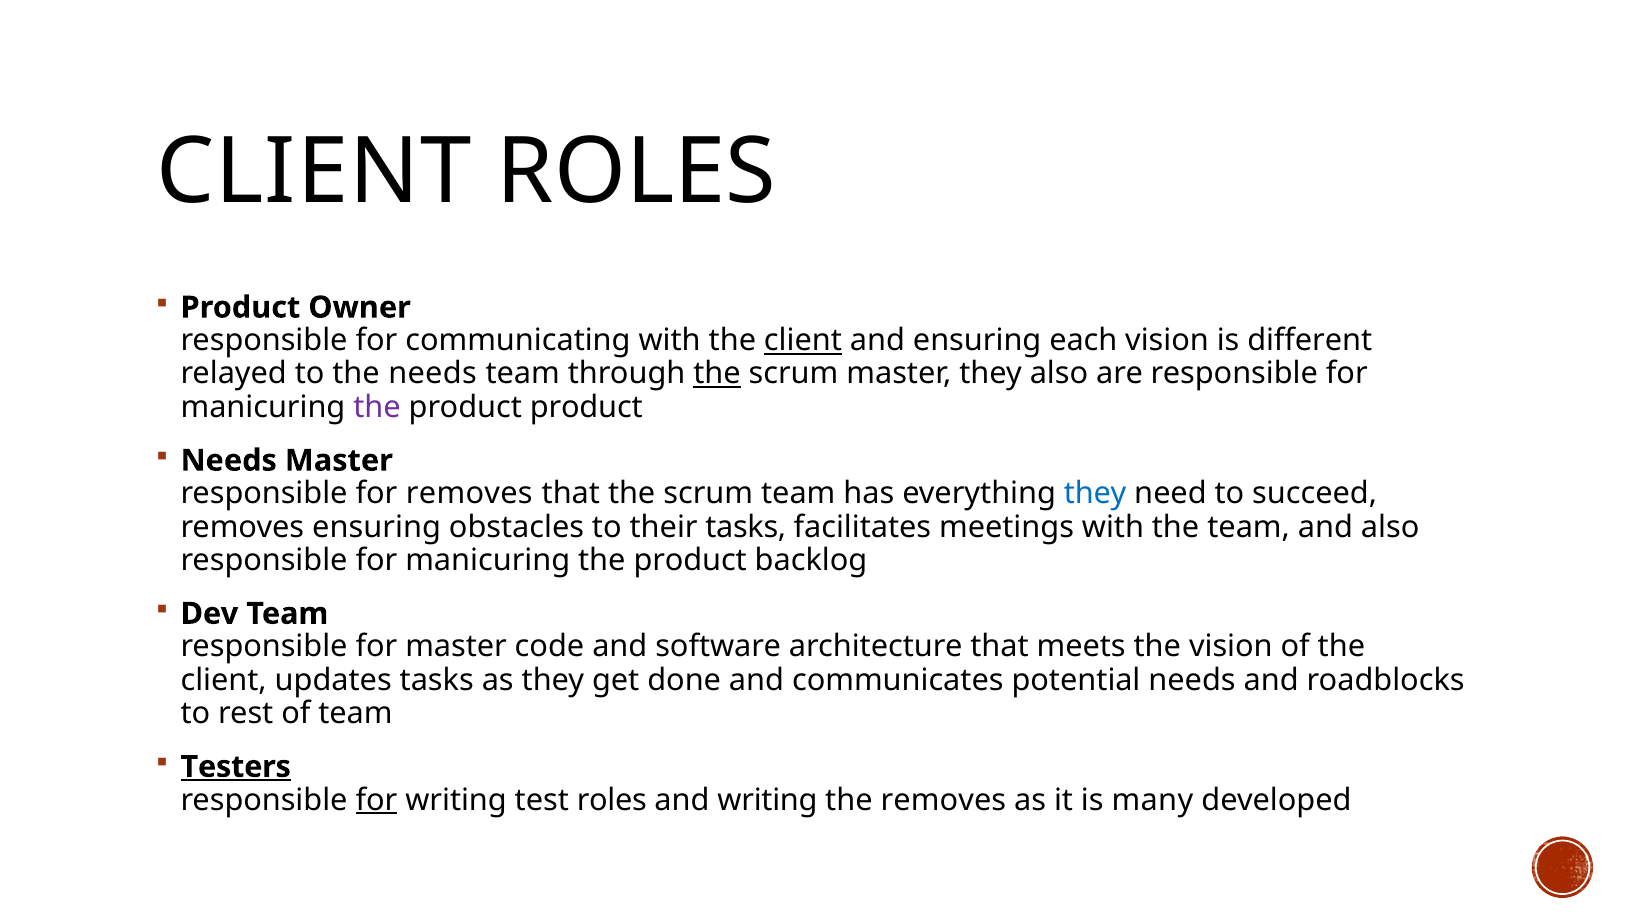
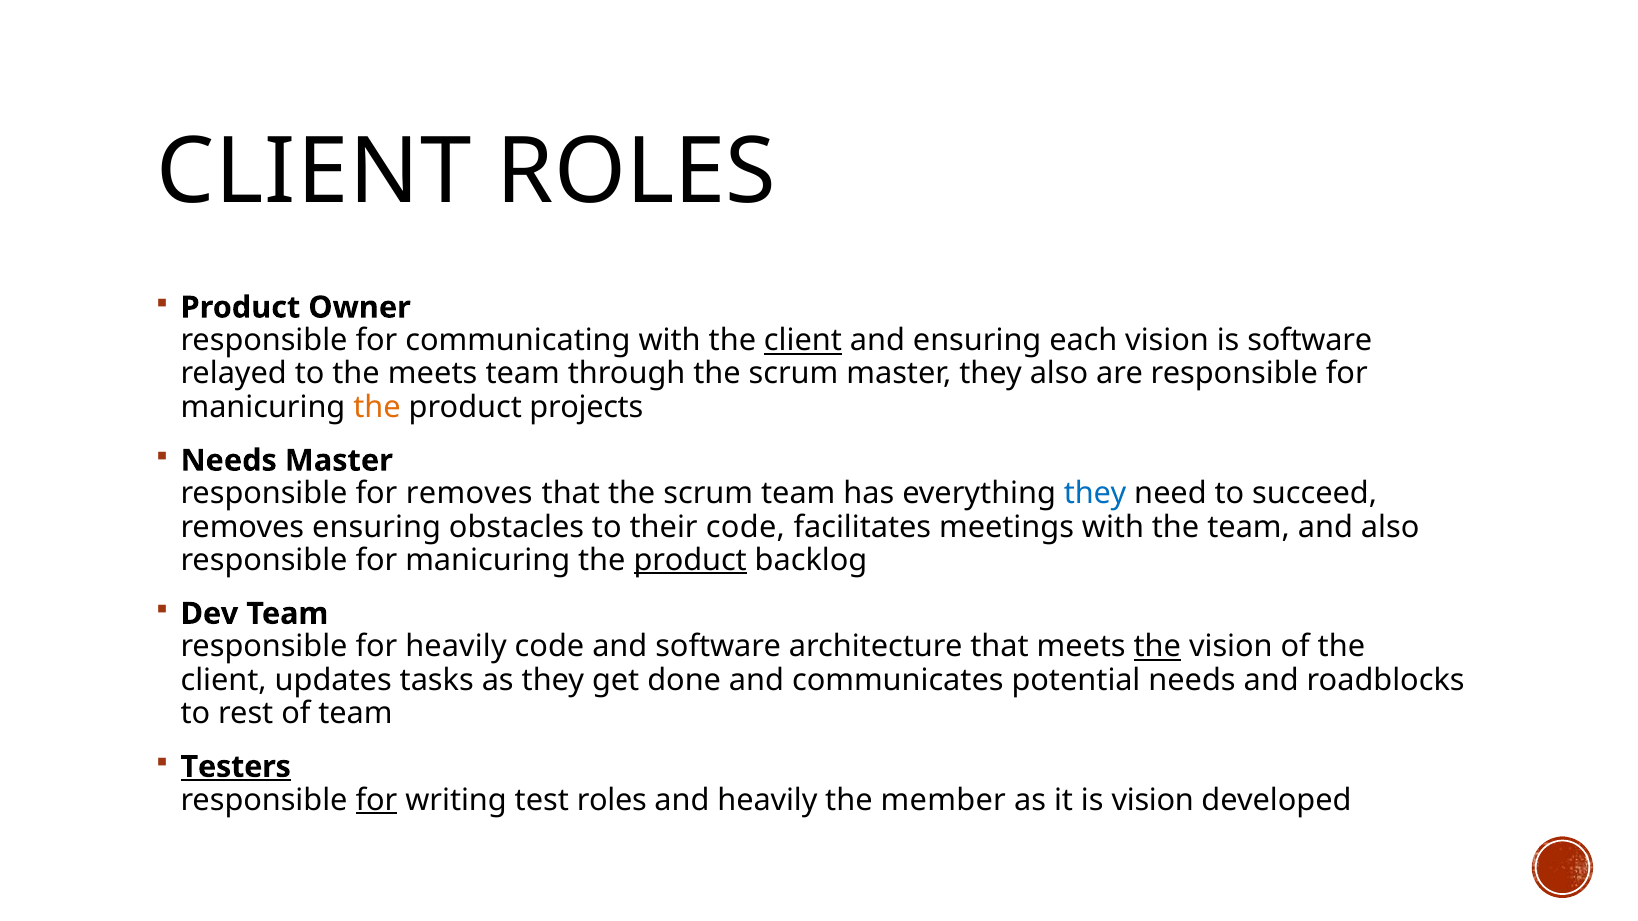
is different: different -> software (1310, 341)
the needs: needs -> meets (433, 374)
the underline: present -> none (717, 374)
the colour: purple -> orange (377, 407)
product product: product -> projects (586, 407)
their tasks: tasks -> code (745, 527)
product underline: none -> present (690, 560)
for master: master -> heavily (456, 647)
the underline: none -> present (1157, 647)
and writing: writing -> heavily (767, 800)
the removes: removes -> member (943, 800)
is many: many -> vision (1153, 800)
